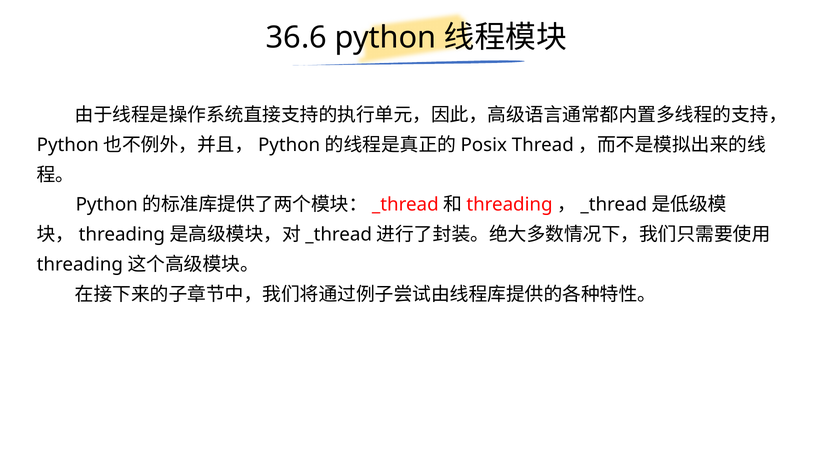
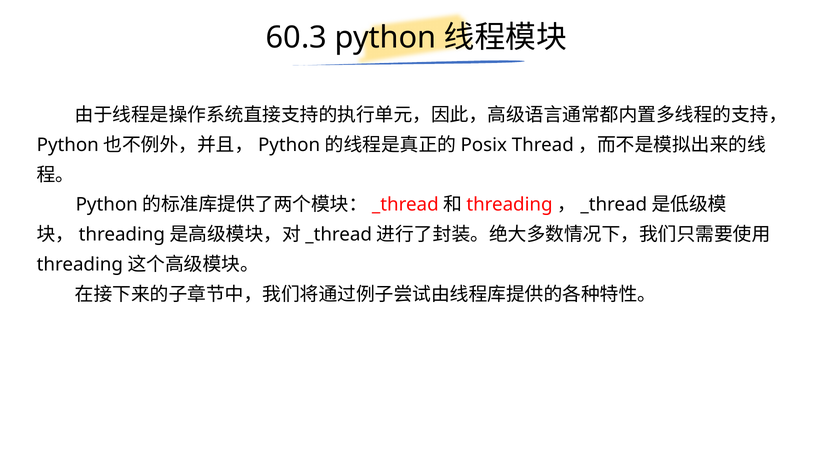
36.6: 36.6 -> 60.3 (296, 38)
